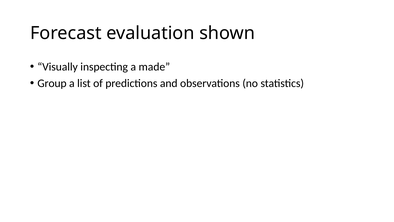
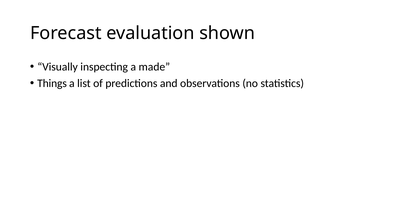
Group: Group -> Things (52, 83)
